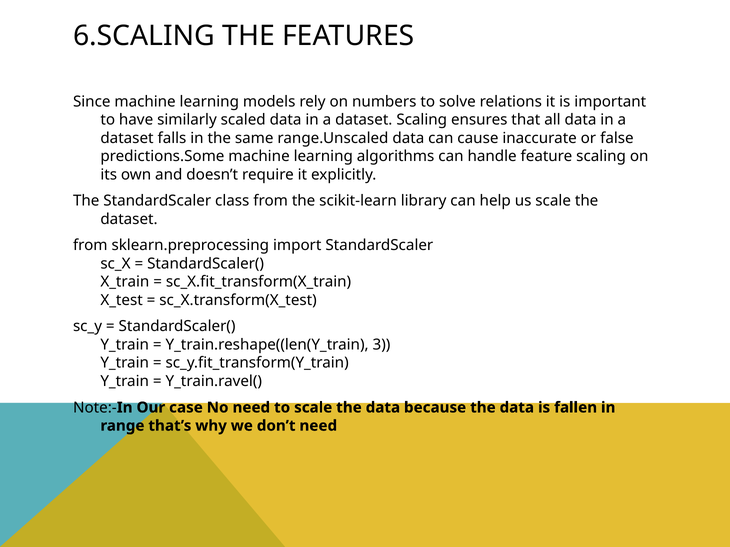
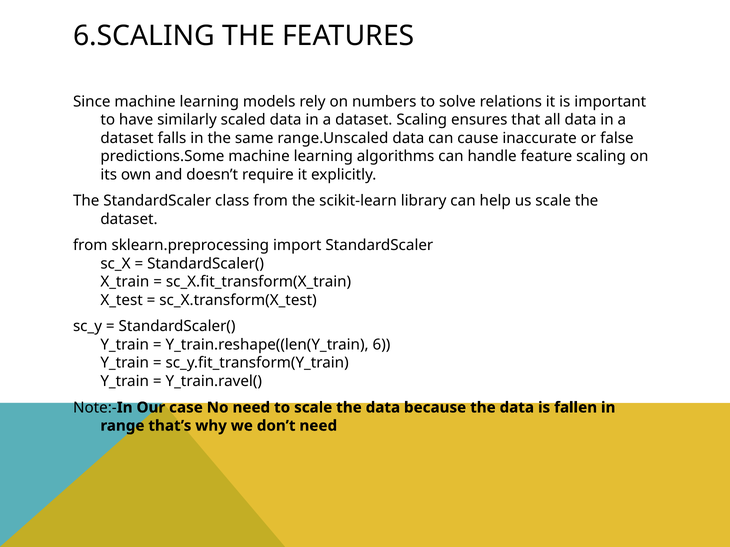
3: 3 -> 6 (381, 345)
